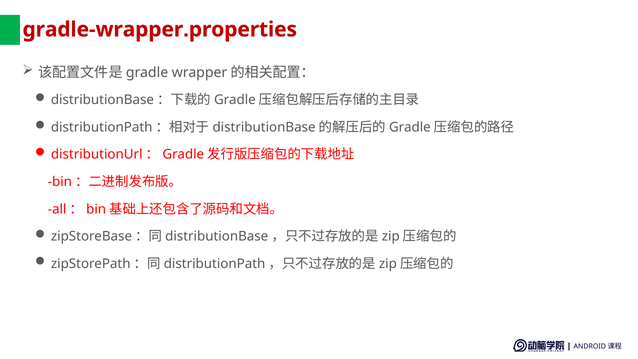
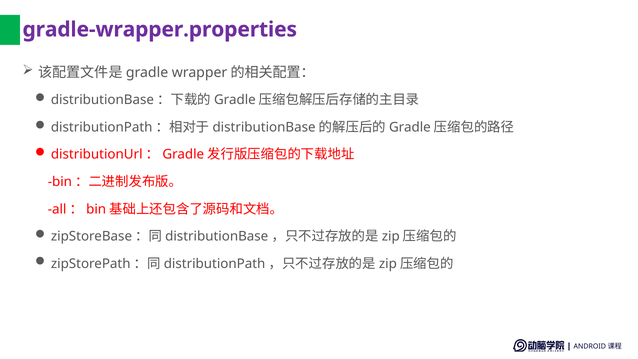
gradle-wrapper.properties colour: red -> purple (160, 29)
